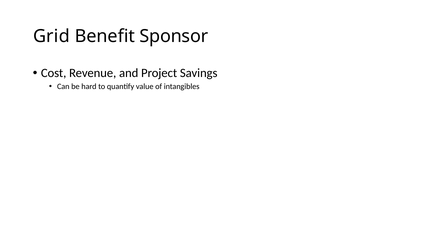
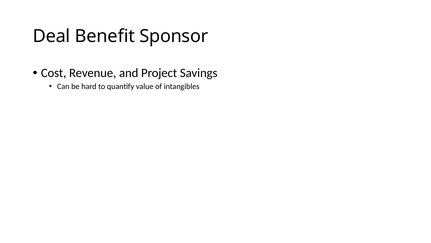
Grid: Grid -> Deal (52, 36)
